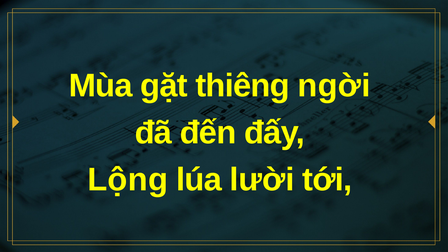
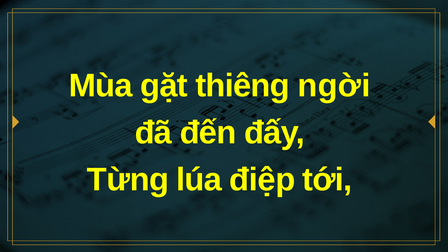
Lộng: Lộng -> Từng (128, 180)
lười: lười -> điệp (262, 180)
